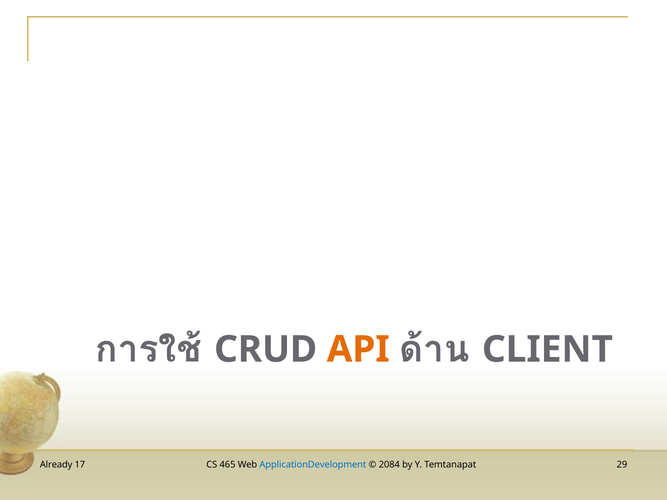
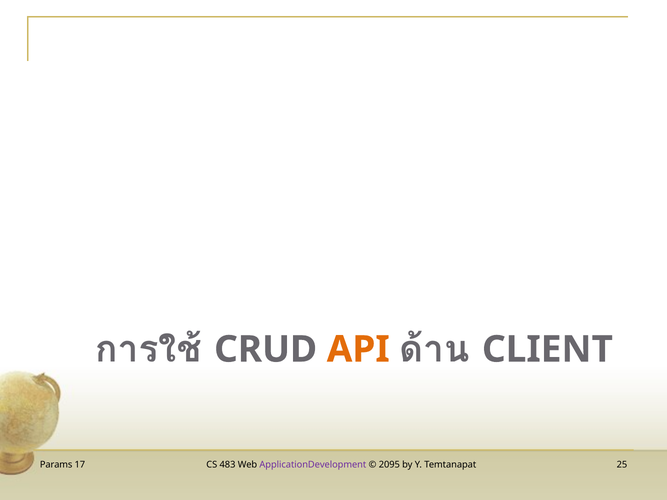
Already: Already -> Params (56, 465)
465: 465 -> 483 (228, 465)
ApplicationDevelopment colour: blue -> purple (313, 465)
2084: 2084 -> 2095 (389, 465)
29: 29 -> 25 (622, 465)
